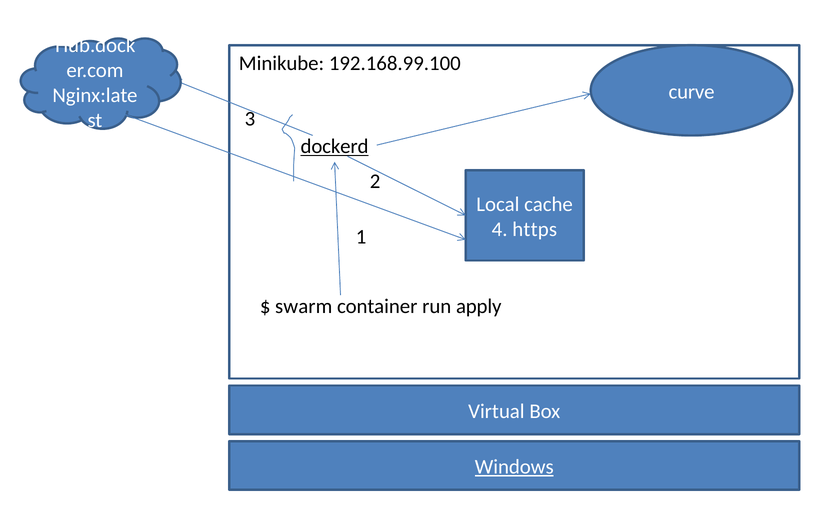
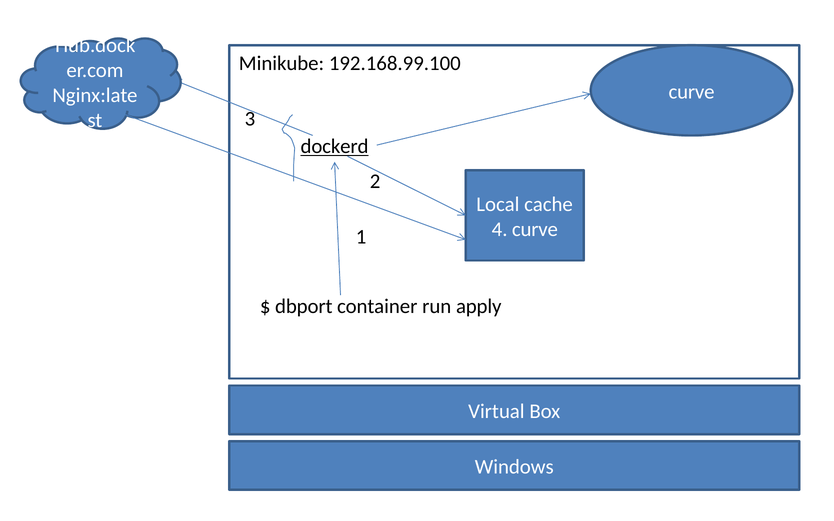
4 https: https -> curve (535, 229)
swarm: swarm -> dbport (304, 306)
Windows underline: present -> none (514, 467)
